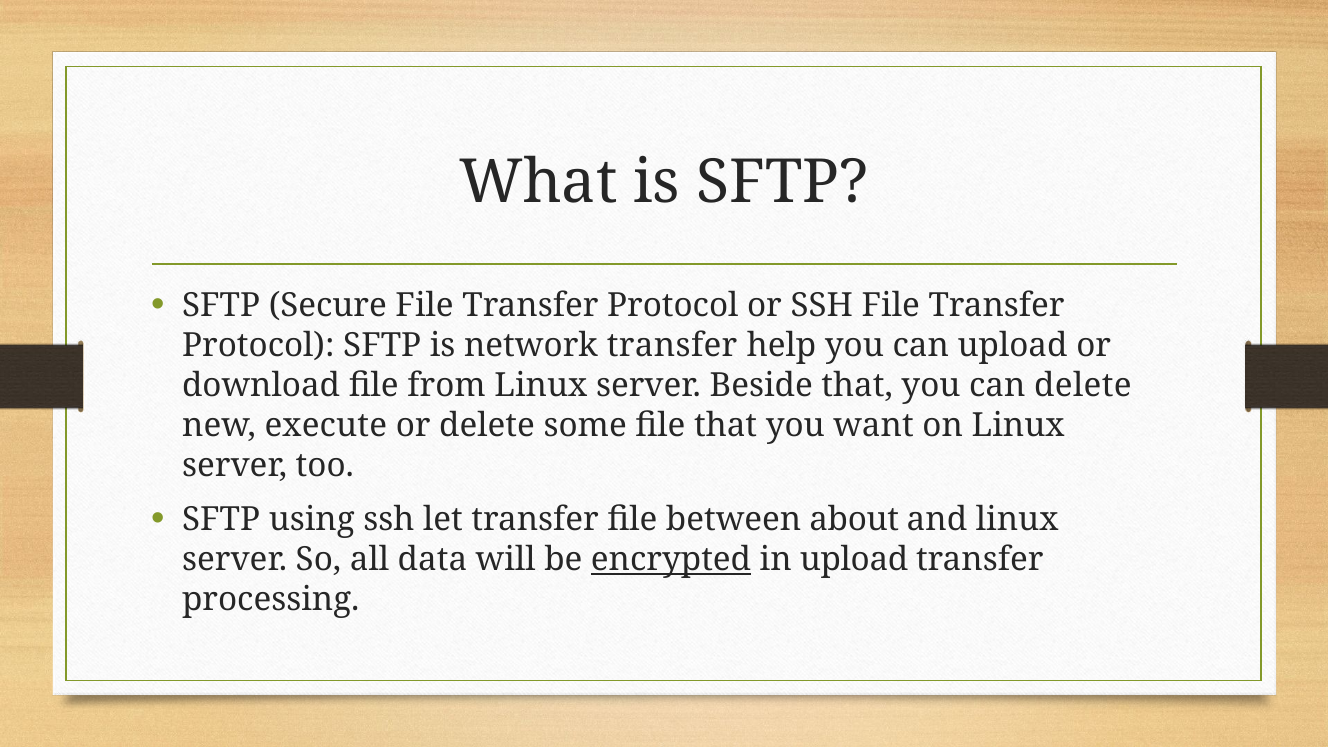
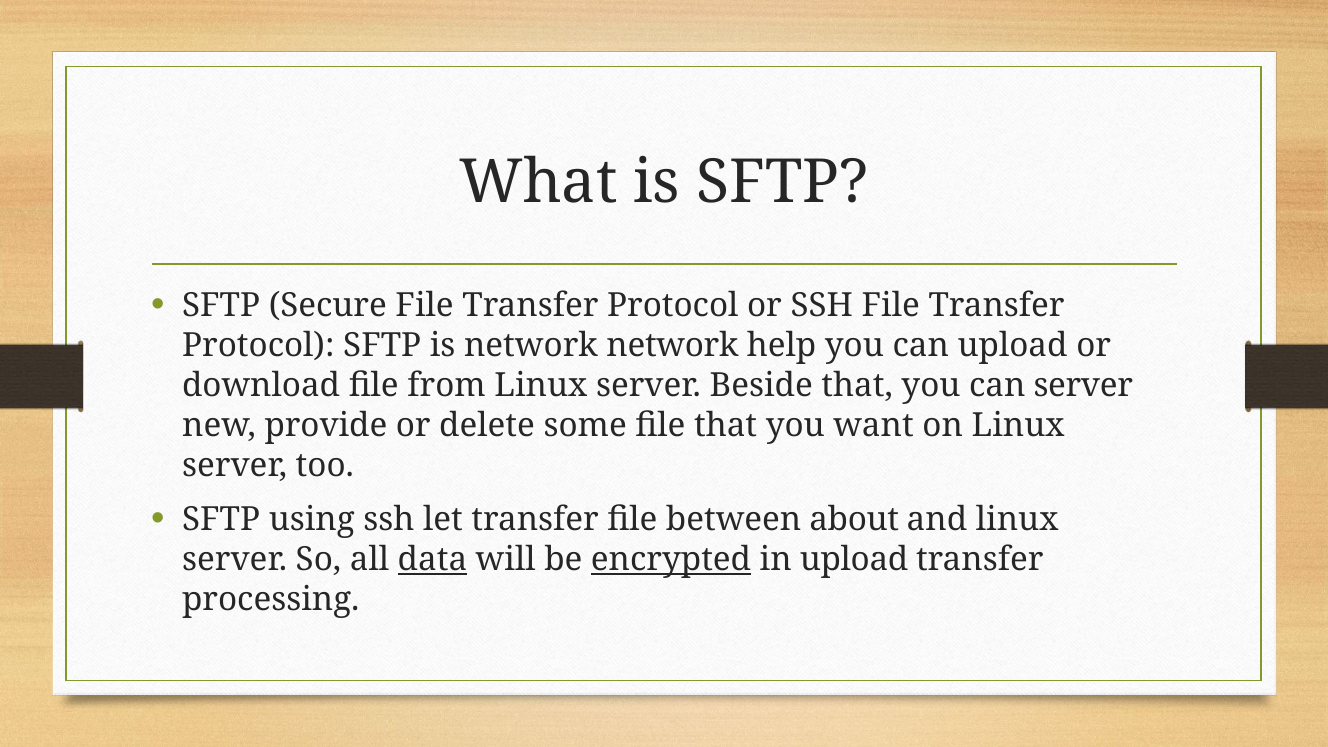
network transfer: transfer -> network (672, 346)
can delete: delete -> server (1083, 385)
execute: execute -> provide (326, 425)
data underline: none -> present (432, 560)
